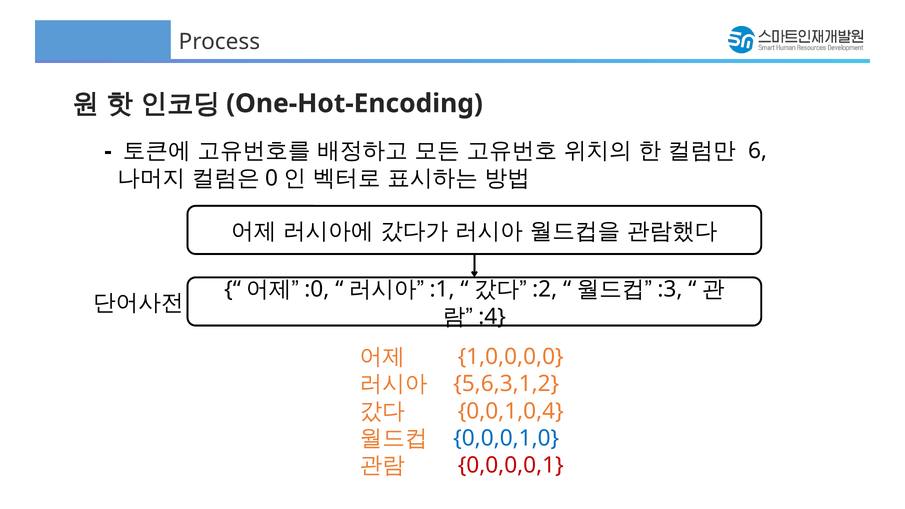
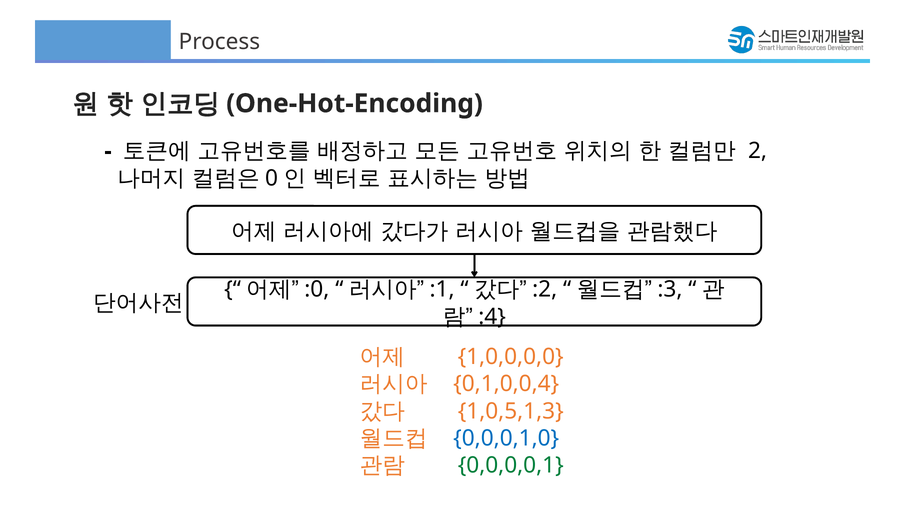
6: 6 -> 2 (758, 151)
5,6,3,1,2: 5,6,3,1,2 -> 0,1,0,0,4 (506, 384)
0,0,1,0,4: 0,0,1,0,4 -> 1,0,5,1,3 (511, 411)
0,0,0,0,1 colour: red -> green (511, 465)
